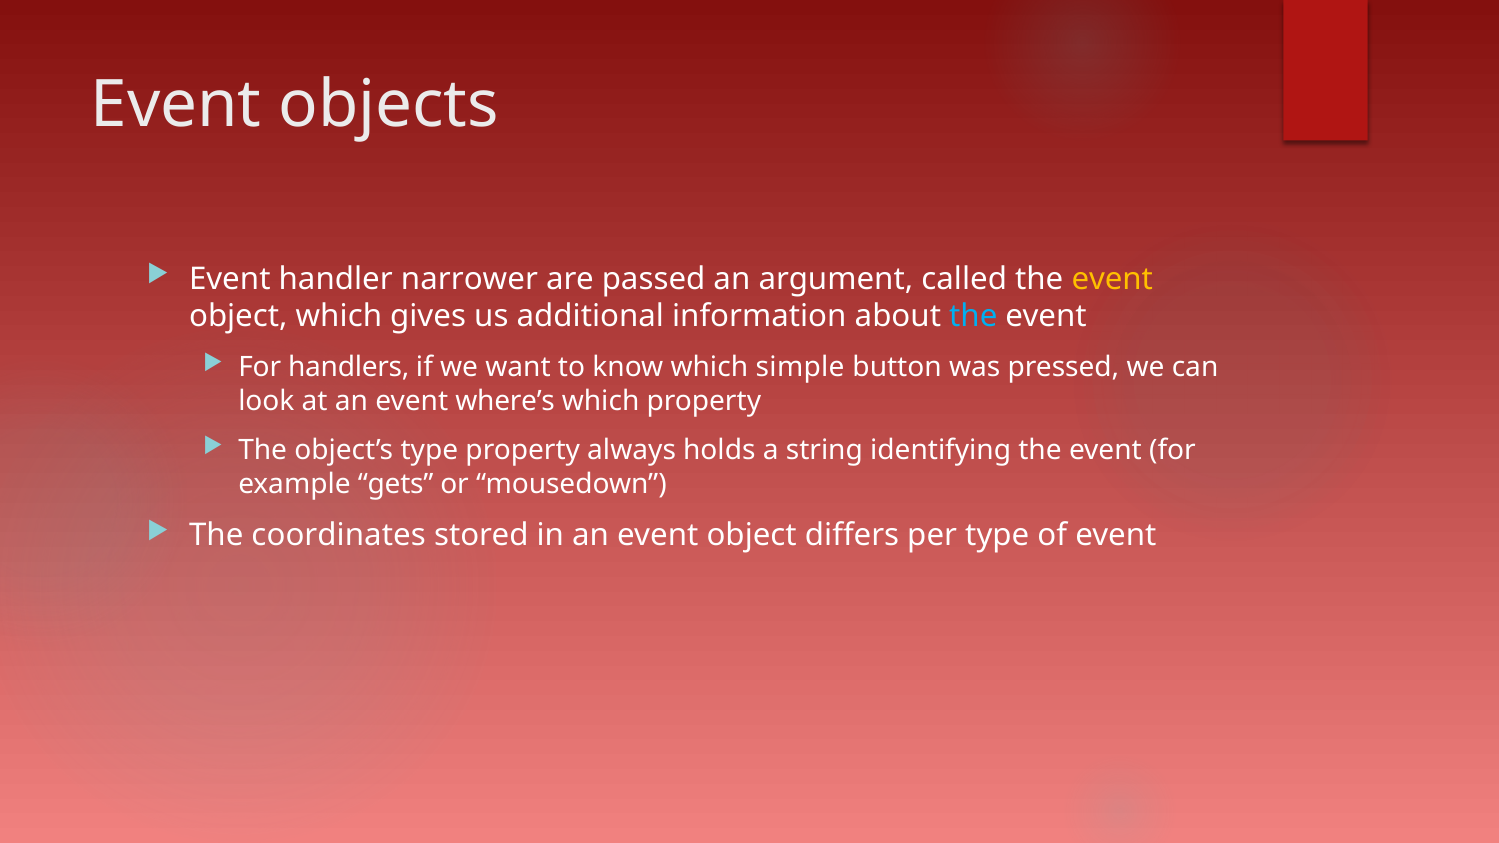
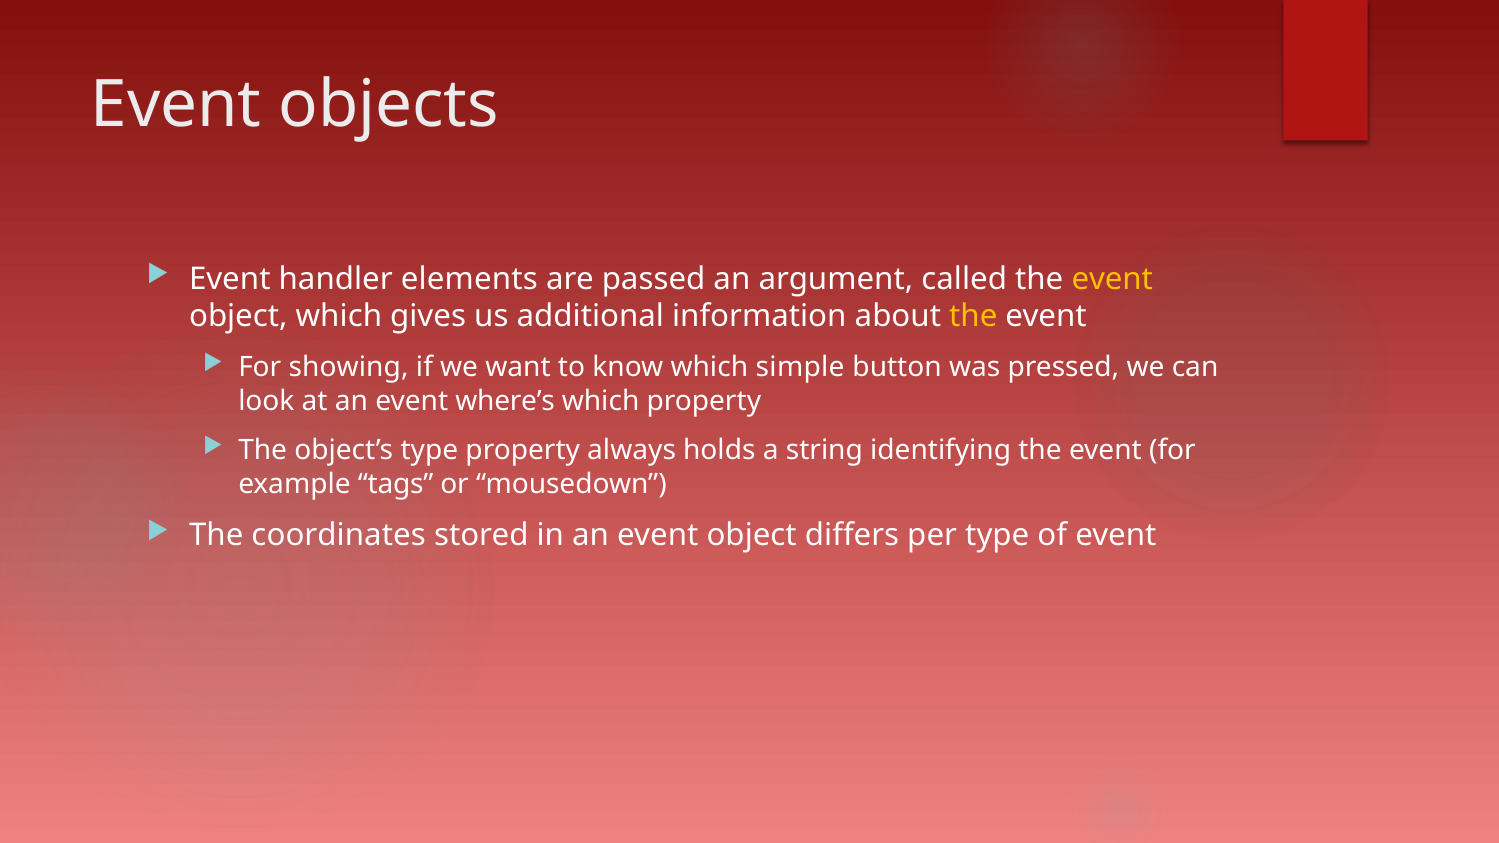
narrower: narrower -> elements (469, 279)
the colour: light blue -> yellow (973, 316)
handlers: handlers -> showing (349, 367)
gets: gets -> tags (396, 484)
